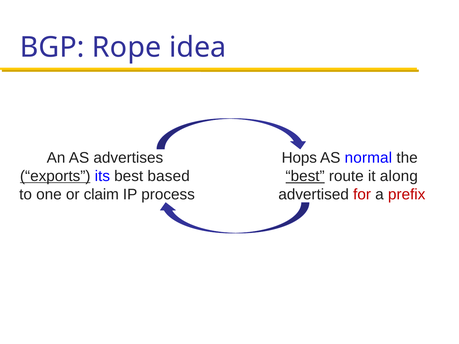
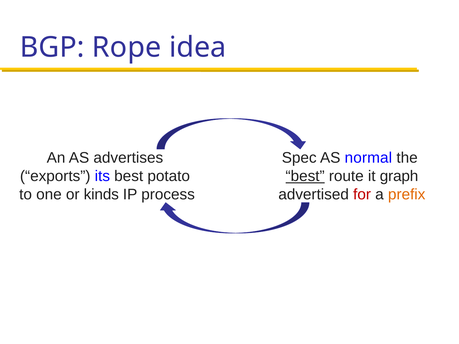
Hops: Hops -> Spec (299, 158)
exports underline: present -> none (55, 176)
based: based -> potato (169, 176)
along: along -> graph (399, 176)
claim: claim -> kinds (101, 195)
prefix colour: red -> orange (407, 195)
